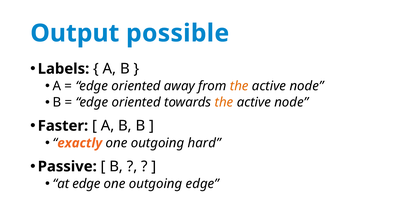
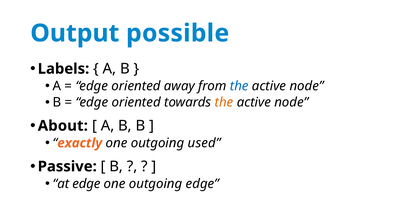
the colour: orange -> blue (239, 86)
Faster: Faster -> About (63, 126)
hard: hard -> used (204, 143)
